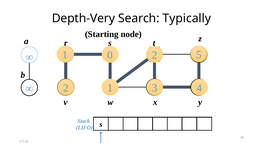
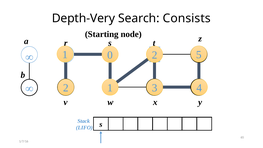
Typically: Typically -> Consists (187, 18)
